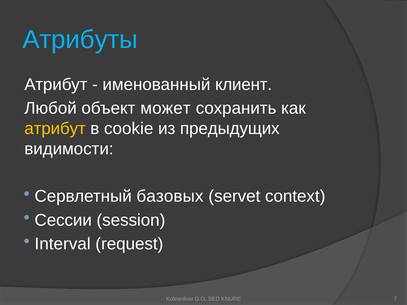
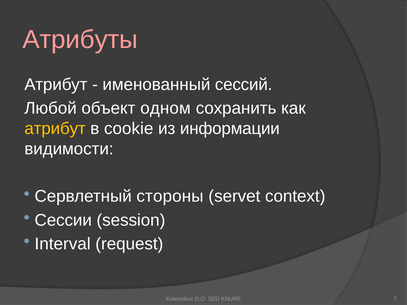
Атрибуты colour: light blue -> pink (80, 39)
клиент: клиент -> сессий (244, 85)
может: может -> одном (166, 108)
предыдущих: предыдущих -> информации (230, 129)
базовых: базовых -> стороны (170, 197)
